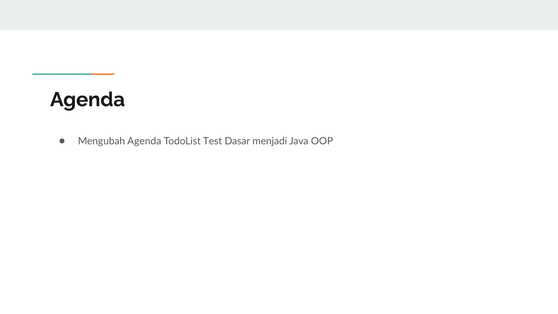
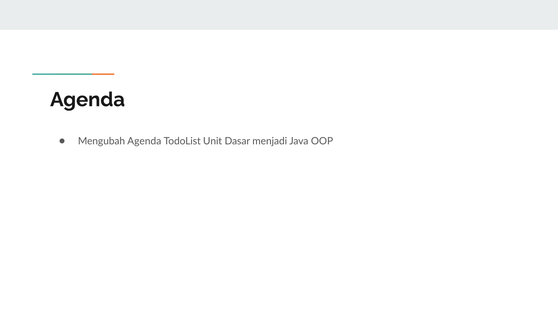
Test: Test -> Unit (213, 141)
